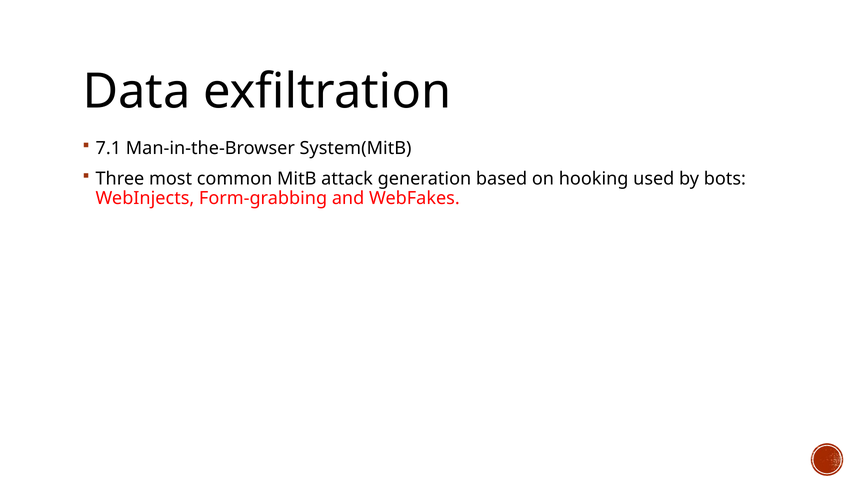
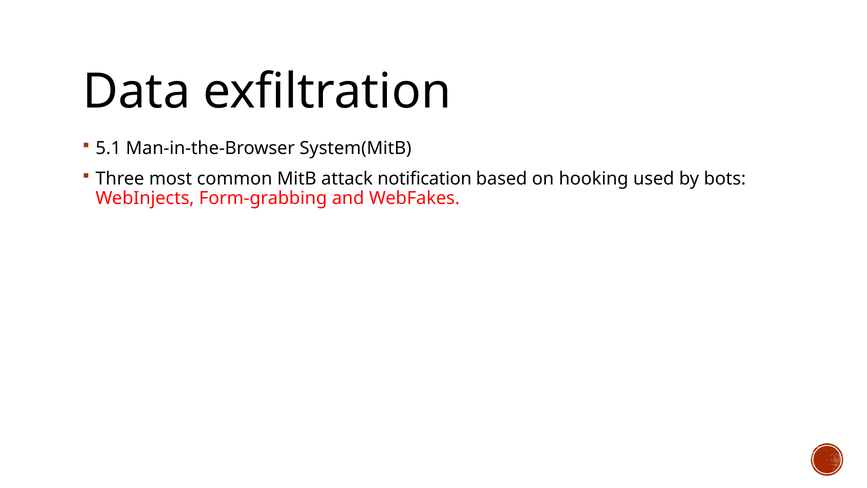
7.1: 7.1 -> 5.1 (108, 148)
generation: generation -> notification (425, 179)
